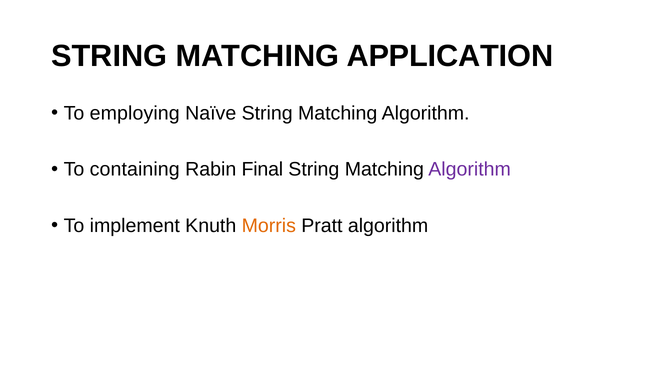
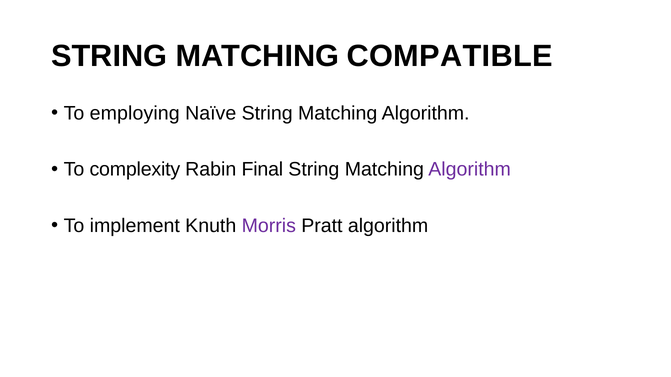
APPLICATION: APPLICATION -> COMPATIBLE (450, 56)
containing: containing -> complexity (135, 170)
Morris colour: orange -> purple (269, 226)
